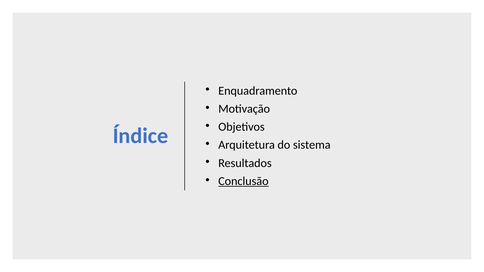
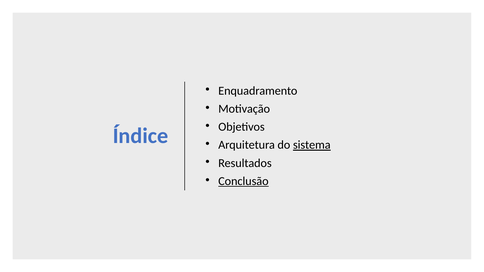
sistema underline: none -> present (312, 145)
